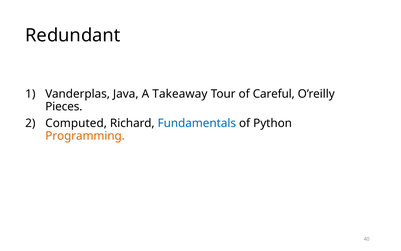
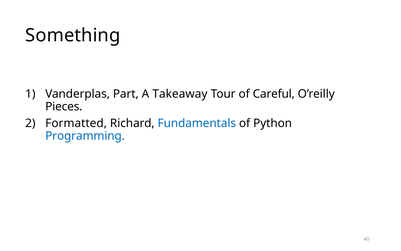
Redundant: Redundant -> Something (73, 35)
Java: Java -> Part (126, 94)
Computed: Computed -> Formatted (76, 123)
Programming colour: orange -> blue (85, 136)
